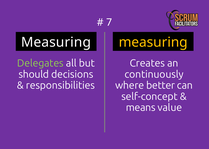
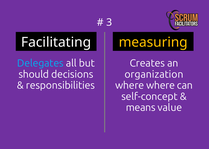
7: 7 -> 3 (109, 22)
Measuring: Measuring -> Facilitating (56, 42)
Delegates colour: light green -> light blue (40, 63)
continuously: continuously -> organization (154, 74)
where better: better -> where (161, 85)
